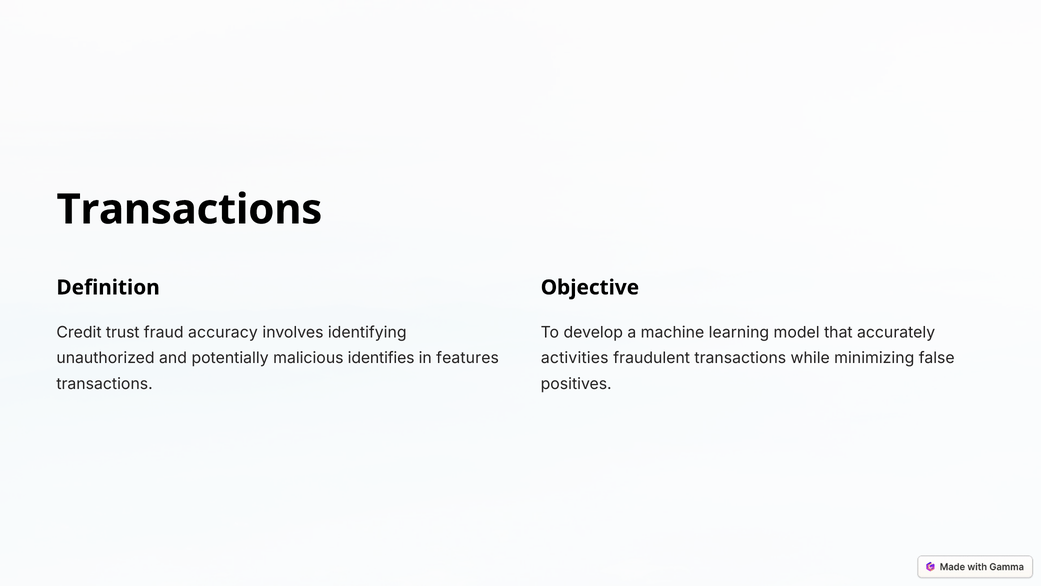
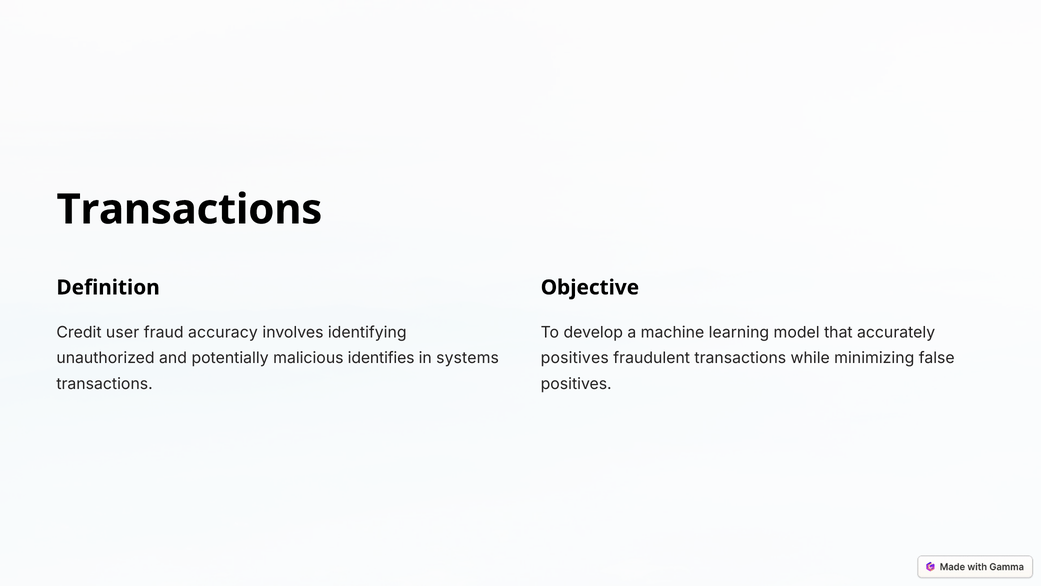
trust: trust -> user (123, 332)
features: features -> systems (468, 358)
activities: activities -> positives (575, 358)
